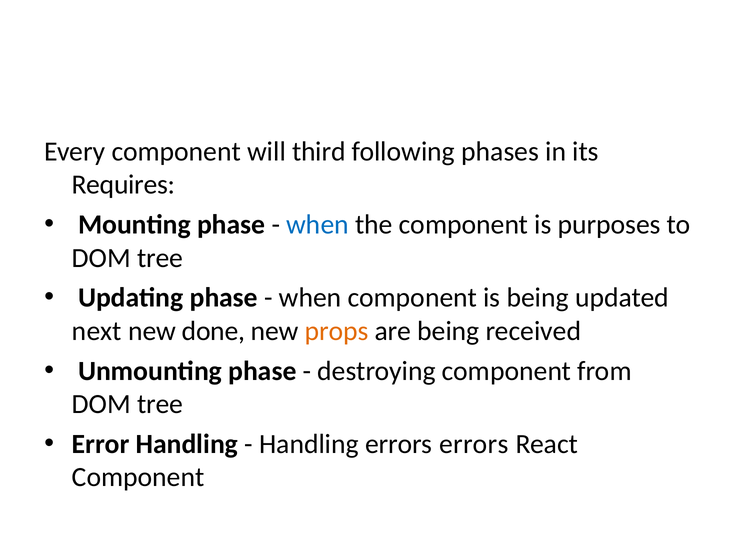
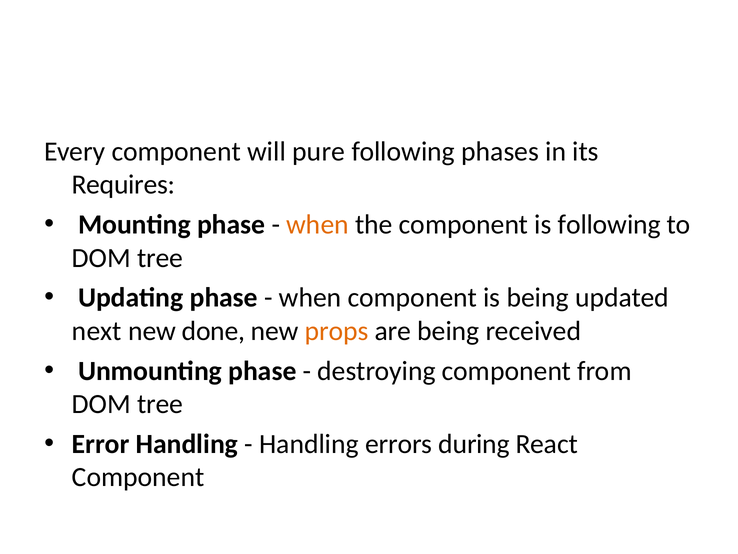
third: third -> pure (319, 151)
when colour: blue -> orange (318, 224)
is purposes: purposes -> following (609, 224)
errors errors: errors -> during (474, 444)
